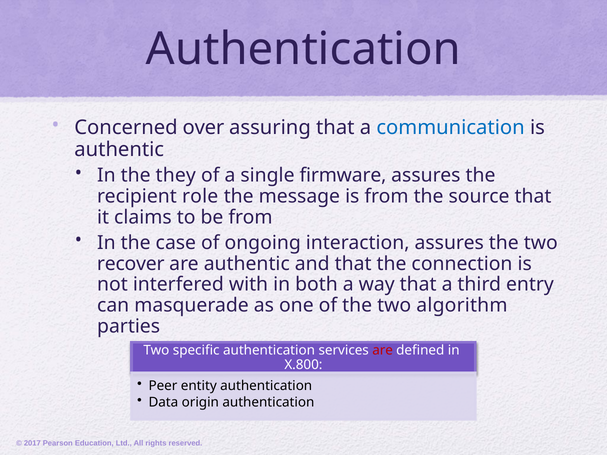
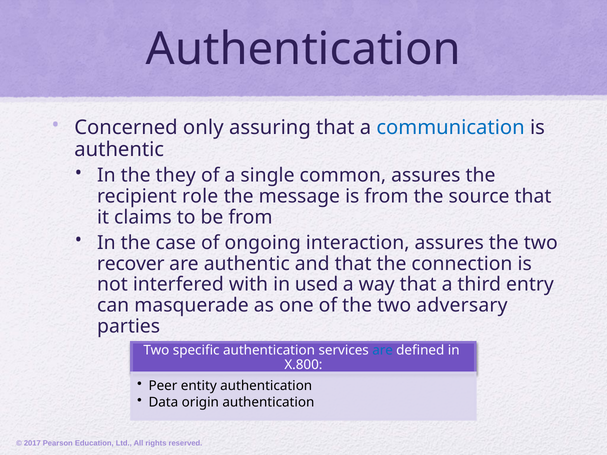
over: over -> only (203, 128)
firmware: firmware -> common (343, 176)
both: both -> used (317, 285)
algorithm: algorithm -> adversary (462, 306)
are colour: red -> blue (383, 350)
